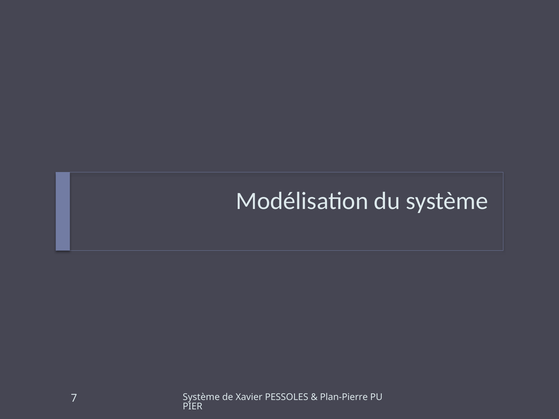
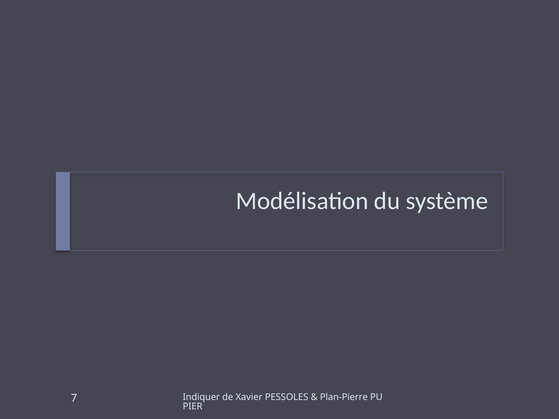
Système: Système -> Indiquer (201, 397)
